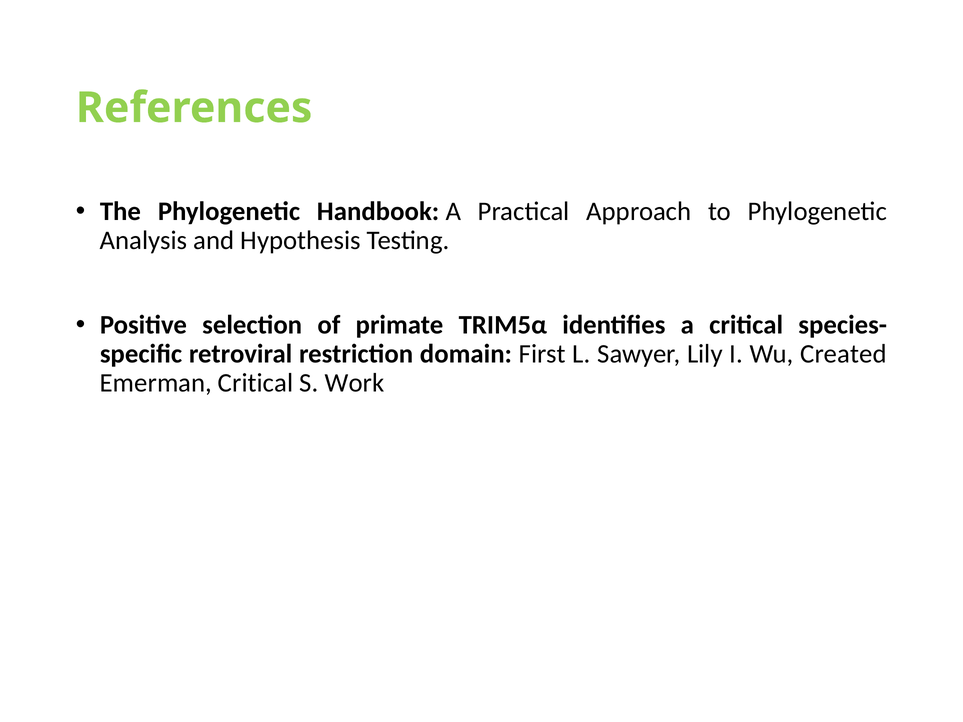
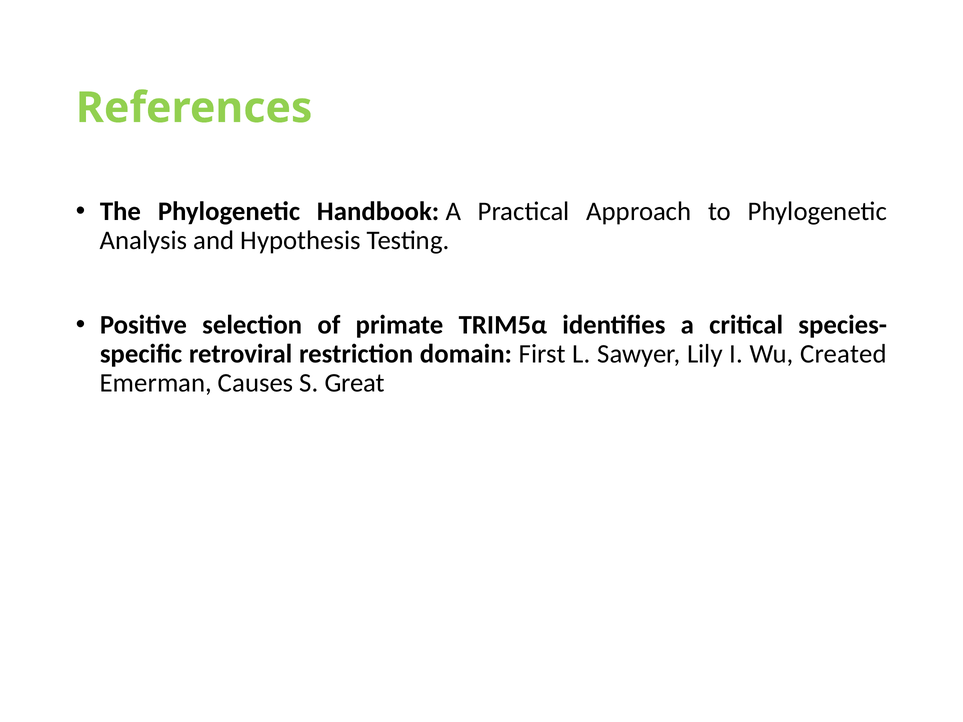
Emerman Critical: Critical -> Causes (256, 383)
Work: Work -> Great (355, 383)
